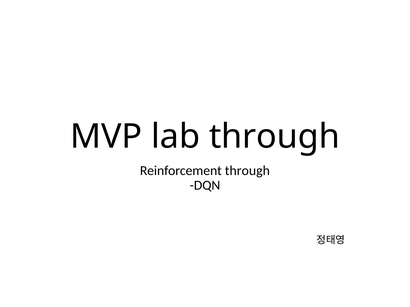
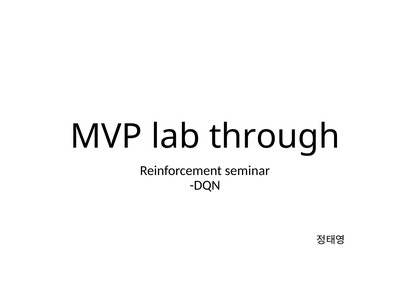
Reinforcement through: through -> seminar (247, 171)
